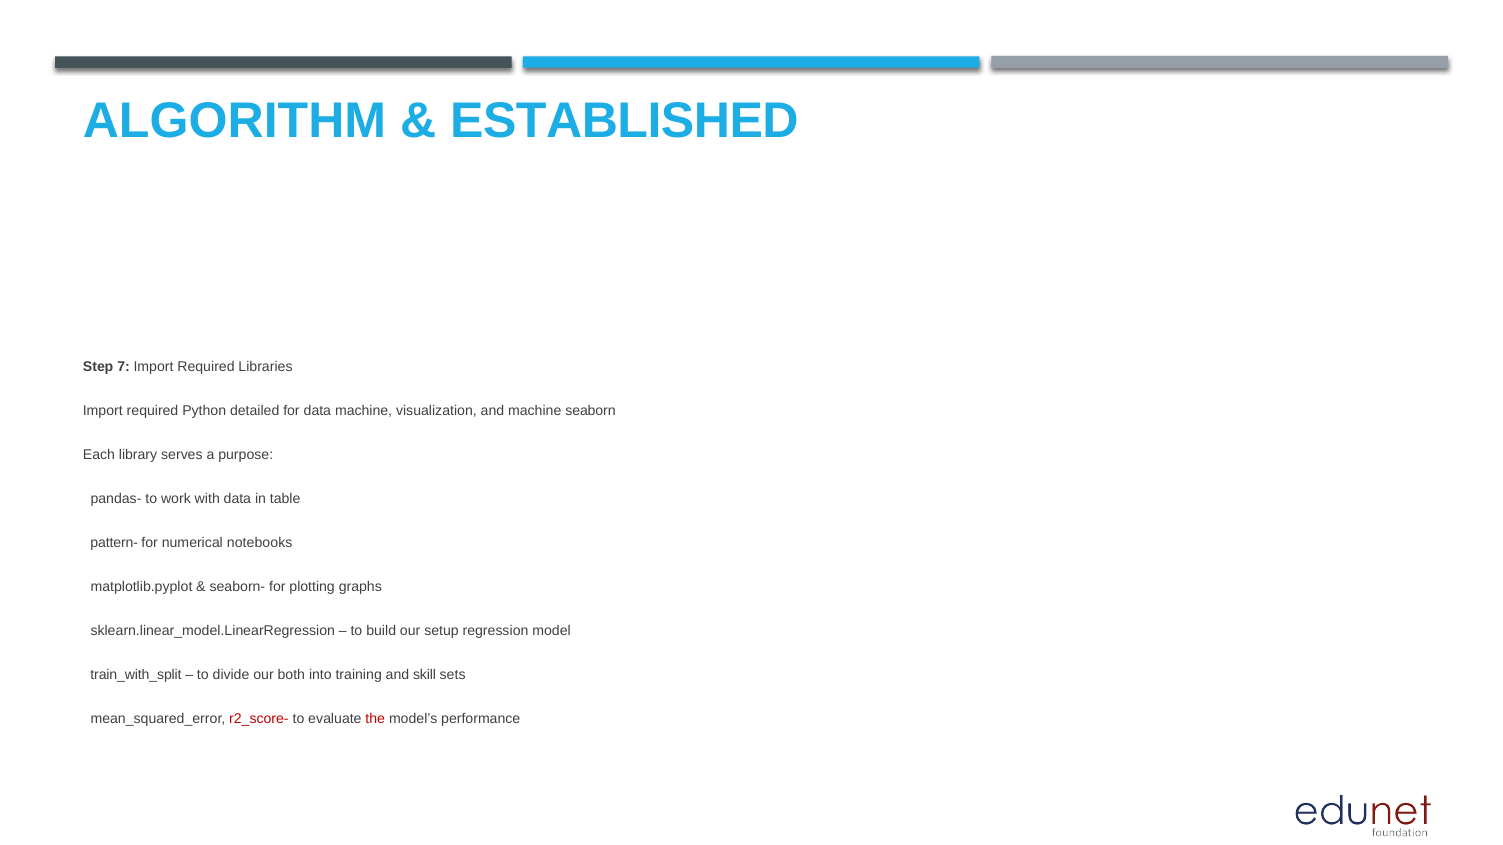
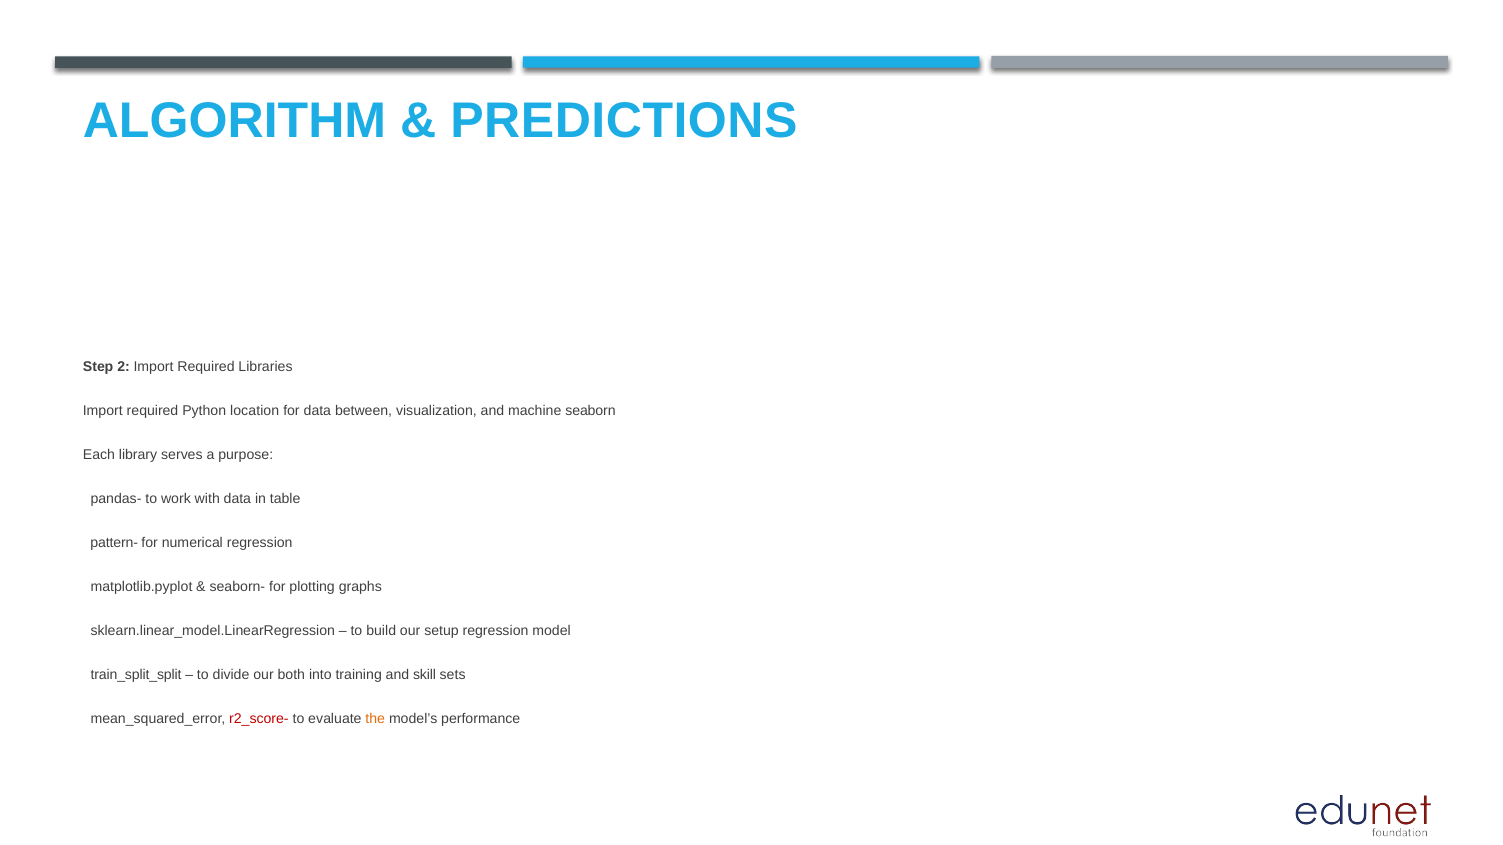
ESTABLISHED: ESTABLISHED -> PREDICTIONS (624, 121)
7: 7 -> 2 (124, 367)
detailed: detailed -> location (255, 411)
data machine: machine -> between (364, 411)
numerical notebooks: notebooks -> regression (260, 543)
train_with_split: train_with_split -> train_split_split (136, 675)
the colour: red -> orange (375, 719)
